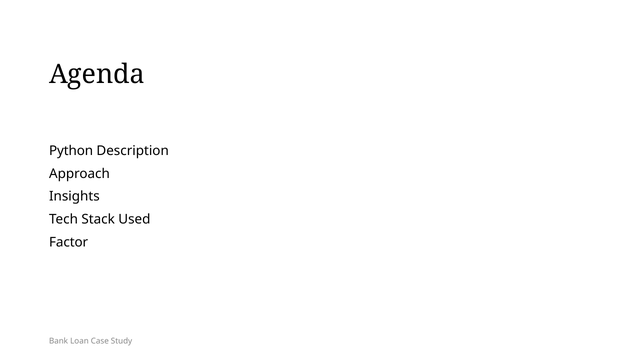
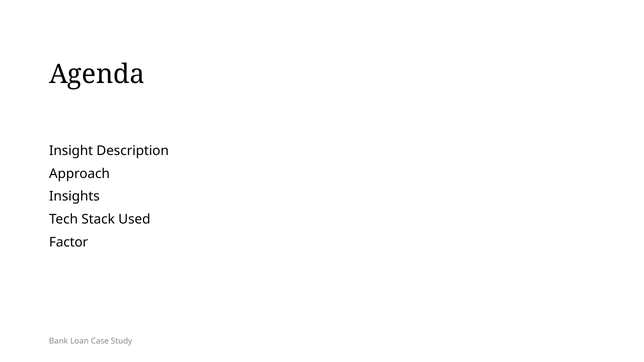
Python: Python -> Insight (71, 151)
